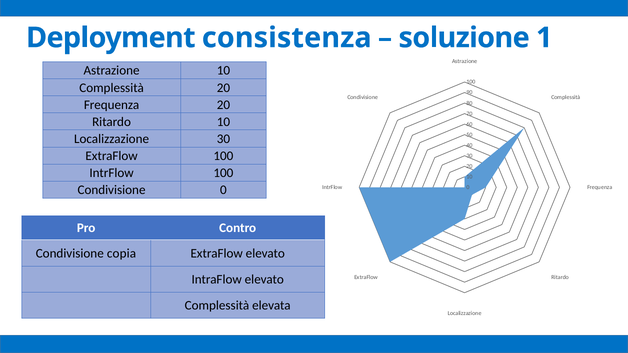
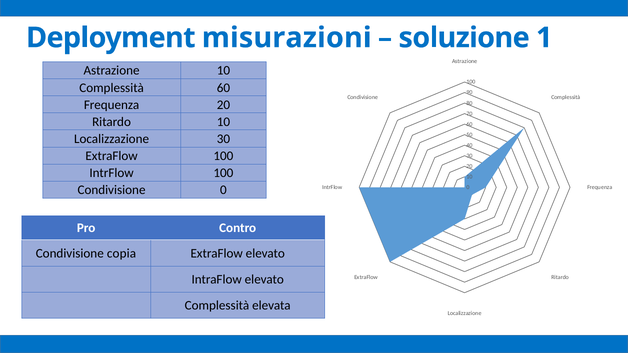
consistenza: consistenza -> misurazioni (287, 38)
Complessità 20: 20 -> 60 (223, 88)
